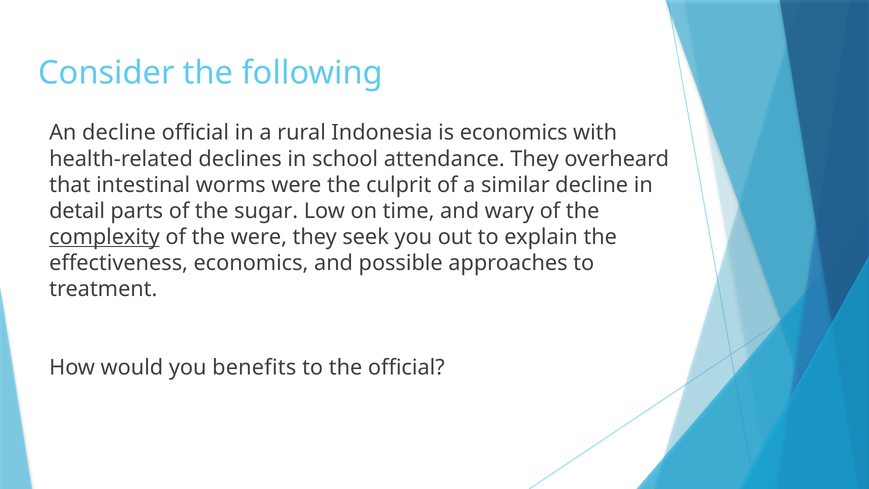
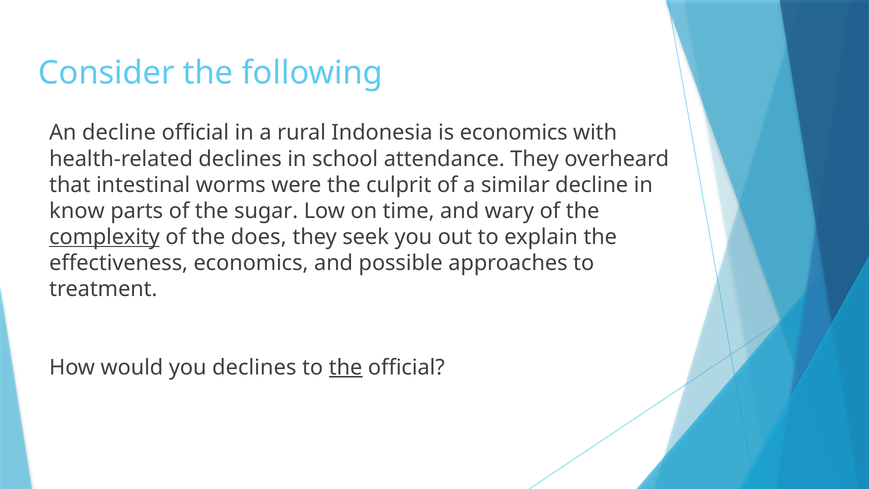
detail: detail -> know (77, 211)
the were: were -> does (259, 237)
you benefits: benefits -> declines (254, 367)
the underline: none -> present (346, 367)
